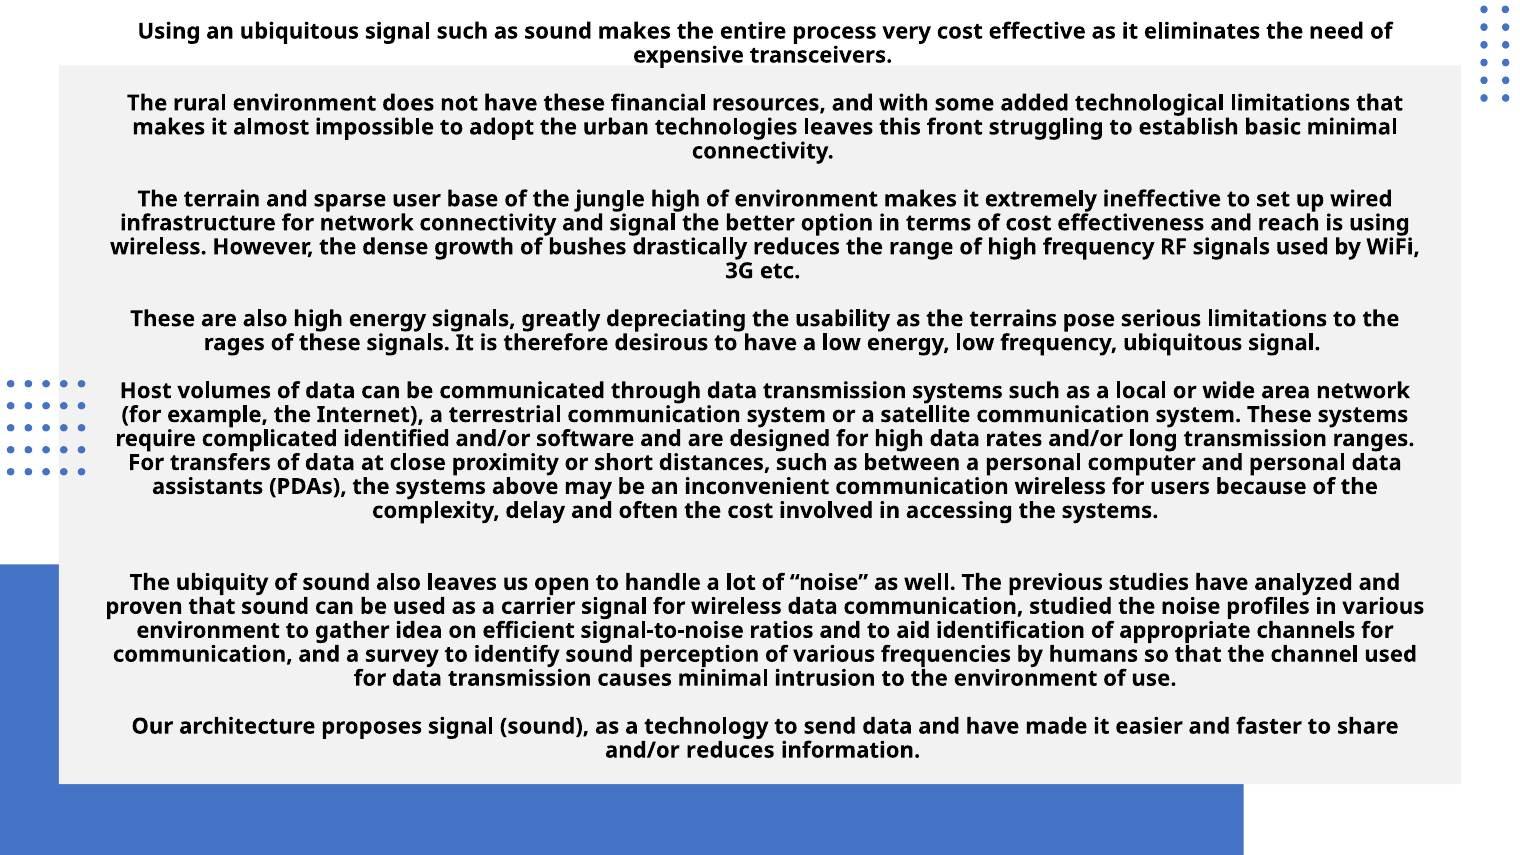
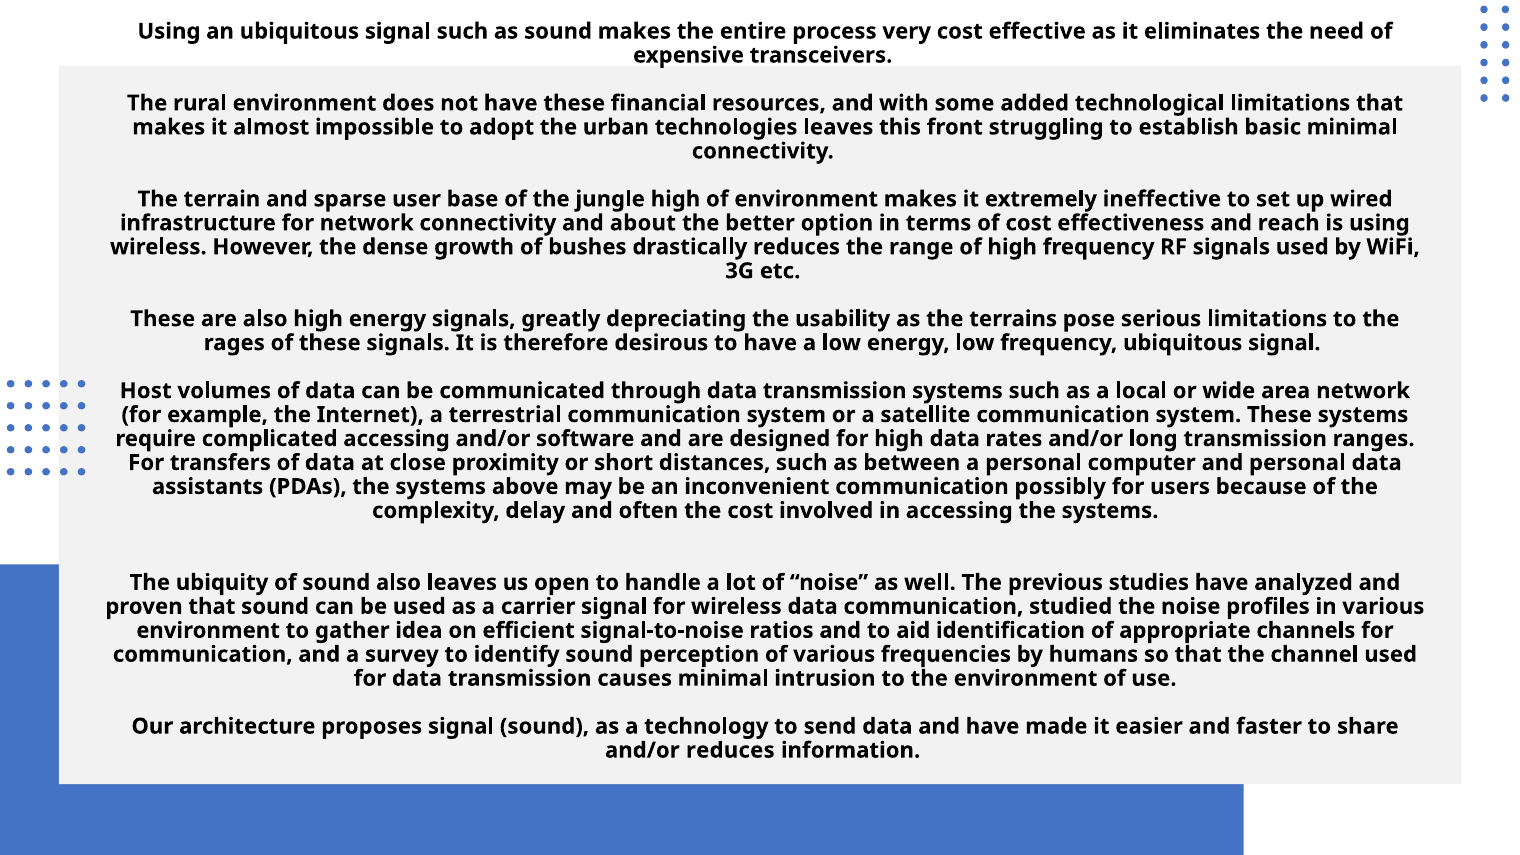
and signal: signal -> about (643, 223)
complicated identified: identified -> accessing (397, 439)
communication wireless: wireless -> possibly (1060, 487)
